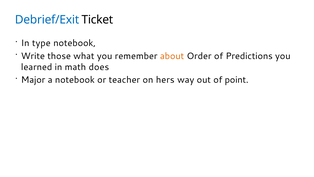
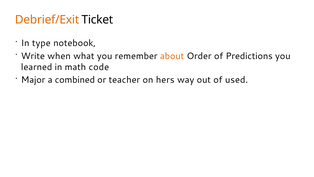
Debrief/Exit colour: blue -> orange (47, 20)
those: those -> when (59, 56)
does: does -> code (99, 67)
a notebook: notebook -> combined (75, 80)
point: point -> used (237, 80)
